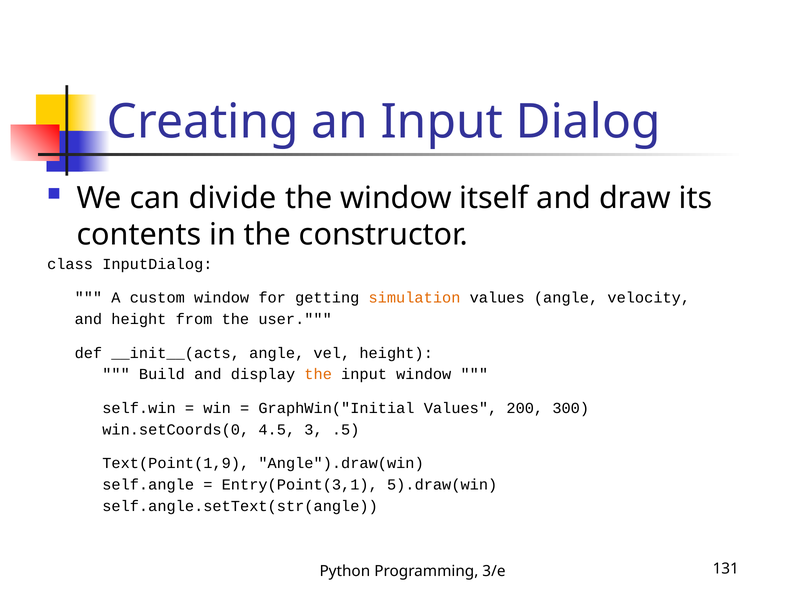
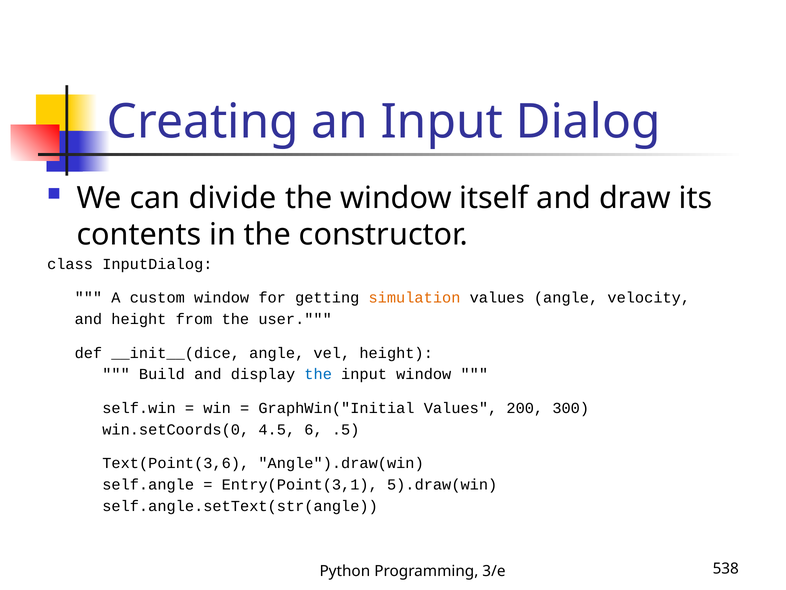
__init__(acts: __init__(acts -> __init__(dice (176, 353)
the colour: orange -> blue (318, 374)
3: 3 -> 6 (314, 429)
Text(Point(1,9: Text(Point(1,9 -> Text(Point(3,6 (176, 463)
131: 131 -> 538 (726, 568)
